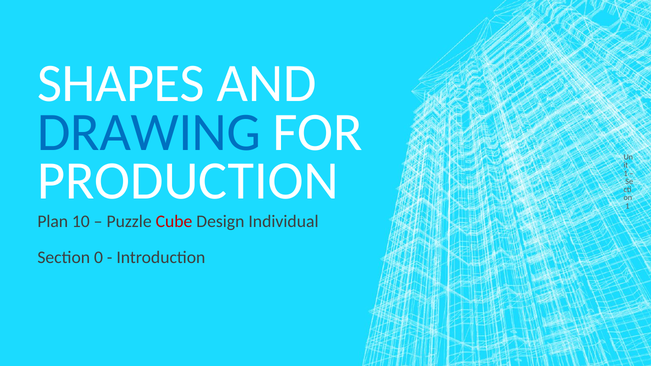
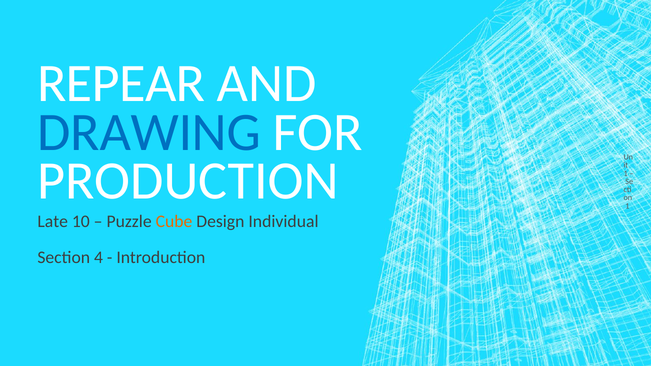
SHAPES: SHAPES -> REPEAR (121, 83)
Plan: Plan -> Late (53, 222)
Cube colour: red -> orange (174, 222)
0: 0 -> 4 (99, 258)
